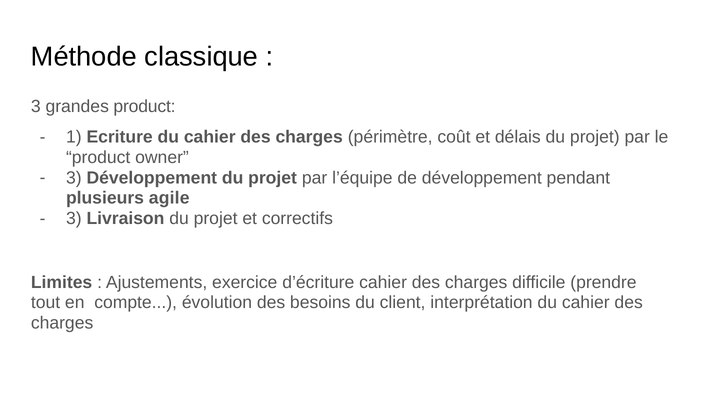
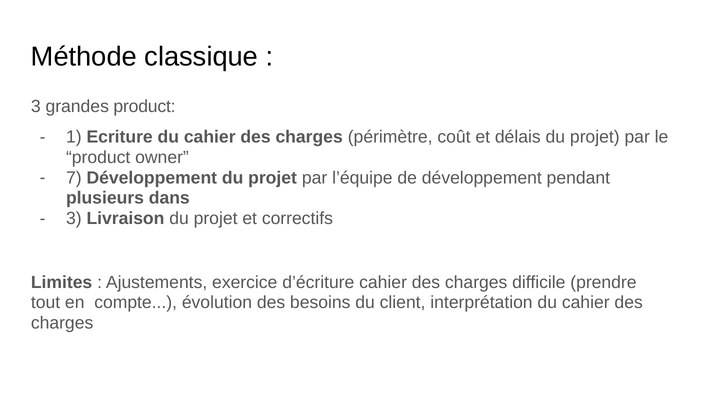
3: 3 -> 7 (74, 178)
agile: agile -> dans (169, 198)
